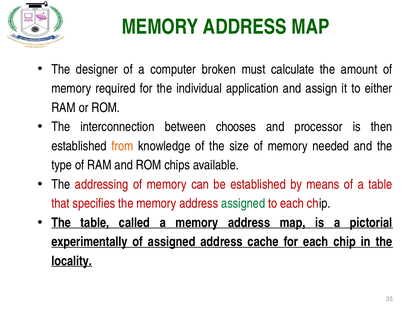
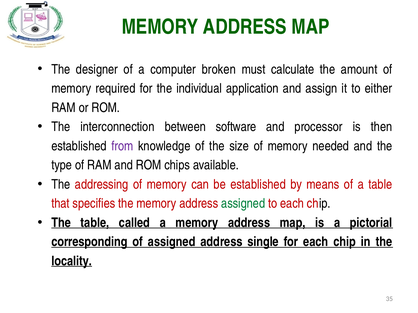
chooses: chooses -> software (236, 127)
from colour: orange -> purple (122, 146)
experimentally: experimentally -> corresponding (89, 242)
cache: cache -> single (263, 242)
